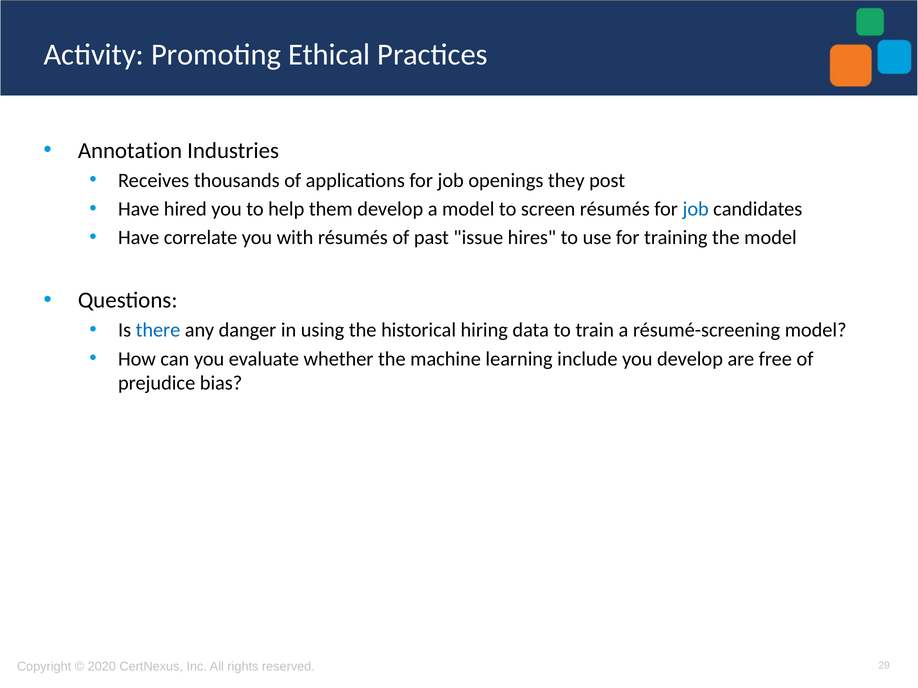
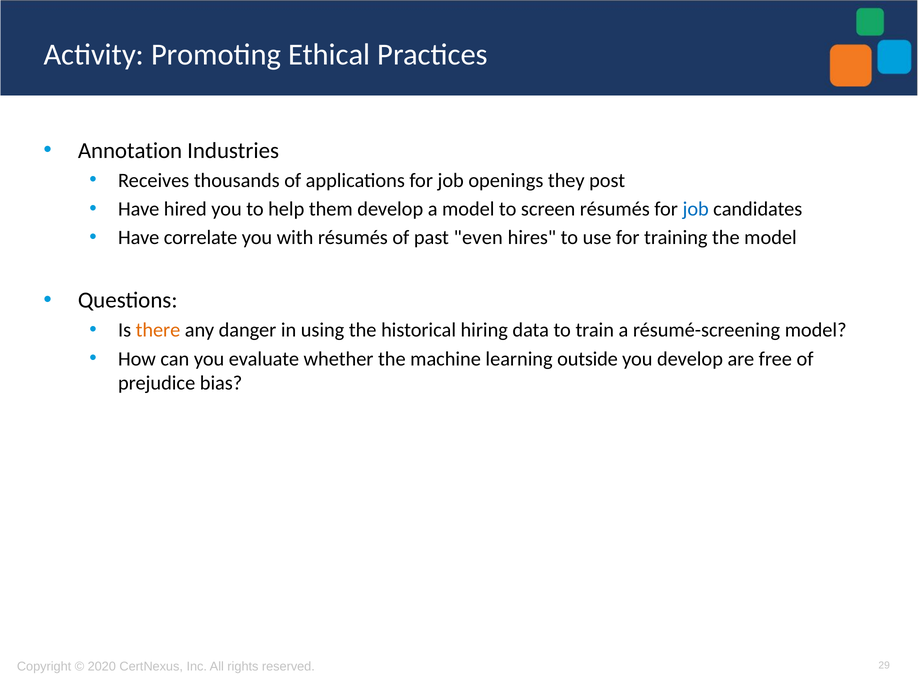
issue: issue -> even (478, 238)
there colour: blue -> orange (158, 331)
include: include -> outside (588, 359)
